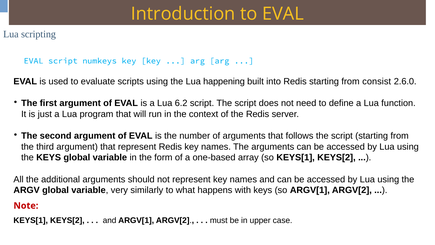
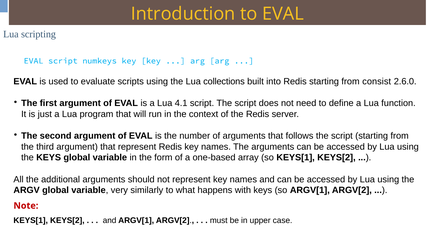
happening: happening -> collections (224, 81)
6.2: 6.2 -> 4.1 (181, 103)
